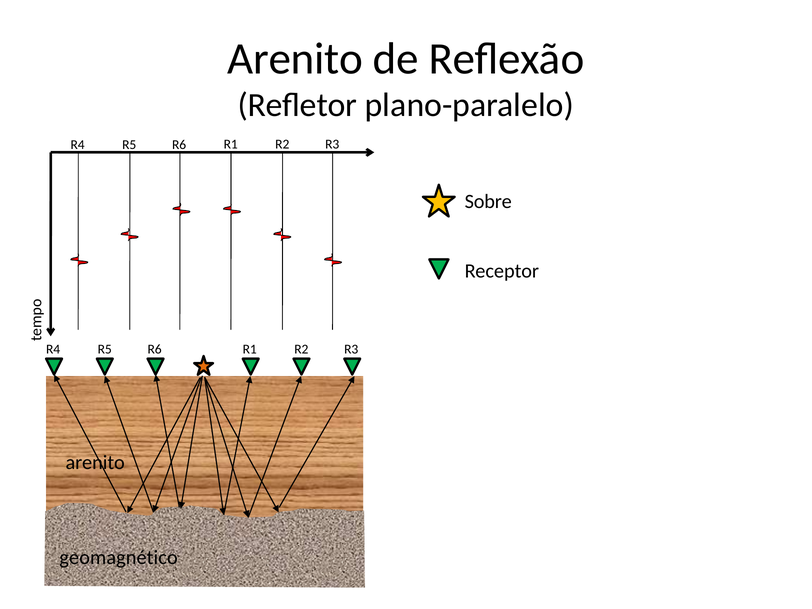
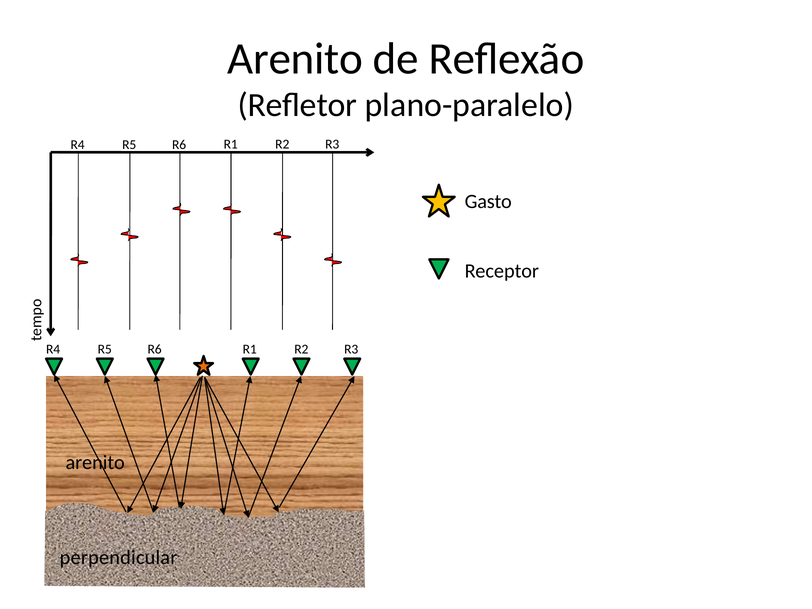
Sobre: Sobre -> Gasto (488, 202)
geomagnético: geomagnético -> perpendicular (119, 558)
